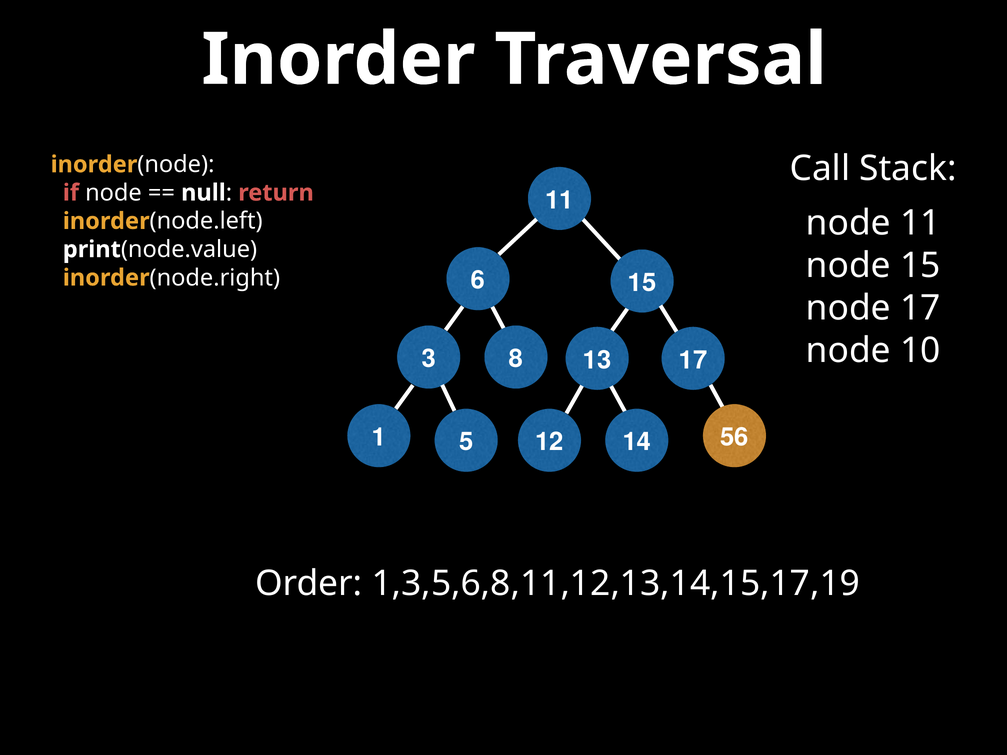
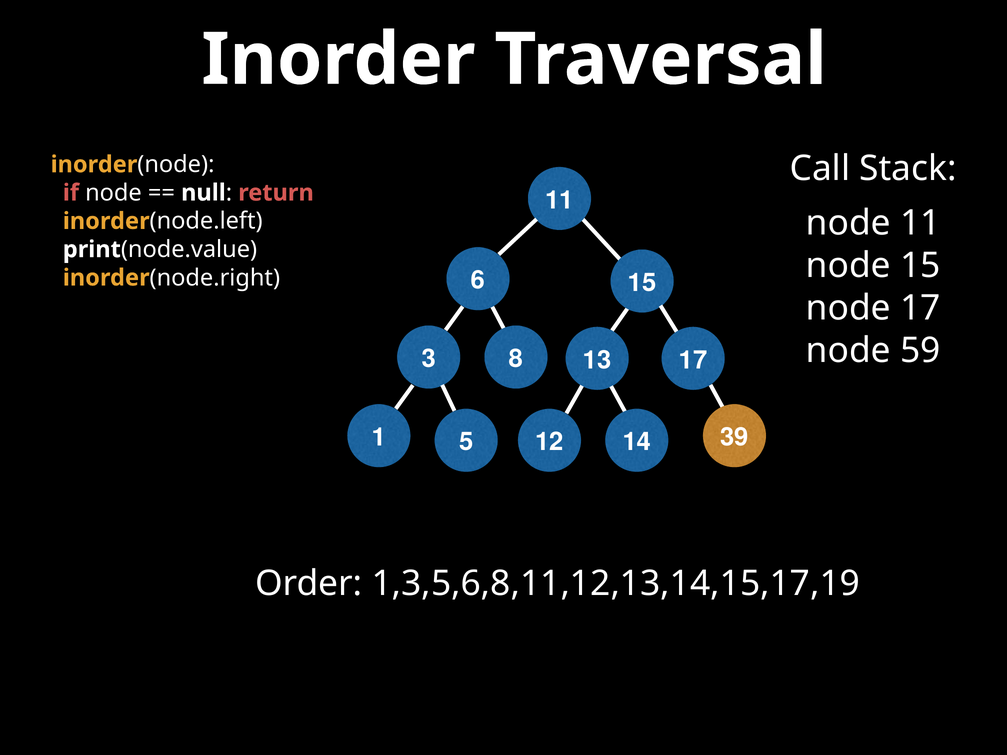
10: 10 -> 59 (920, 351)
56: 56 -> 39 (734, 438)
